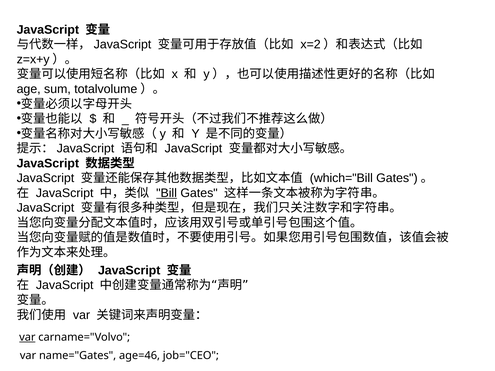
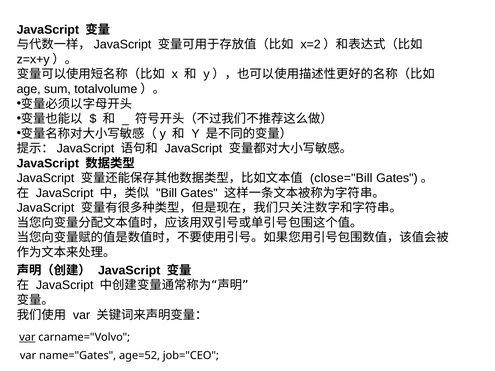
which="Bill: which="Bill -> close="Bill (341, 178)
Bill underline: present -> none (167, 193)
age=46: age=46 -> age=52 (140, 356)
